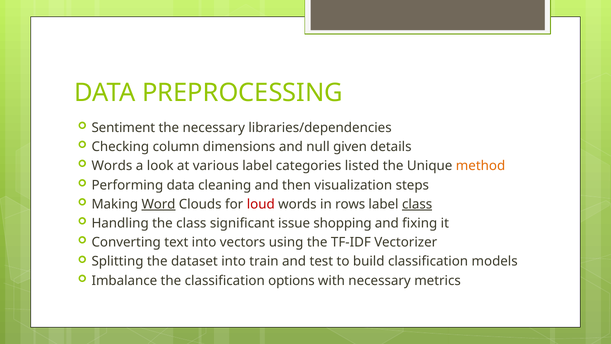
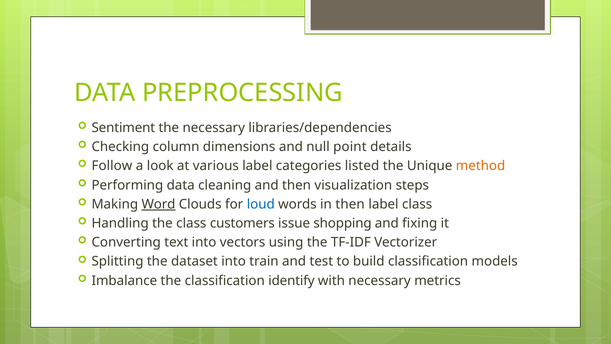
given: given -> point (350, 147)
Words: Words -> Follow (112, 166)
loud colour: red -> blue (261, 204)
in rows: rows -> then (350, 204)
class underline: present -> none (417, 204)
significant: significant -> customers (242, 223)
options: options -> identify (291, 280)
